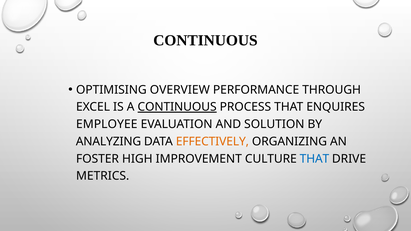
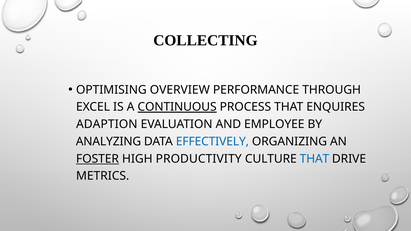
CONTINUOUS: CONTINUOUS -> COLLECTING (205, 40)
EMPLOYEE: EMPLOYEE -> ADAPTION (107, 124)
SOLUTION: SOLUTION -> EMPLOYEE (274, 124)
EFFECTIVELY colour: orange -> blue (212, 142)
FOSTER underline: none -> present (98, 159)
IMPROVEMENT: IMPROVEMENT -> PRODUCTIVITY (199, 159)
